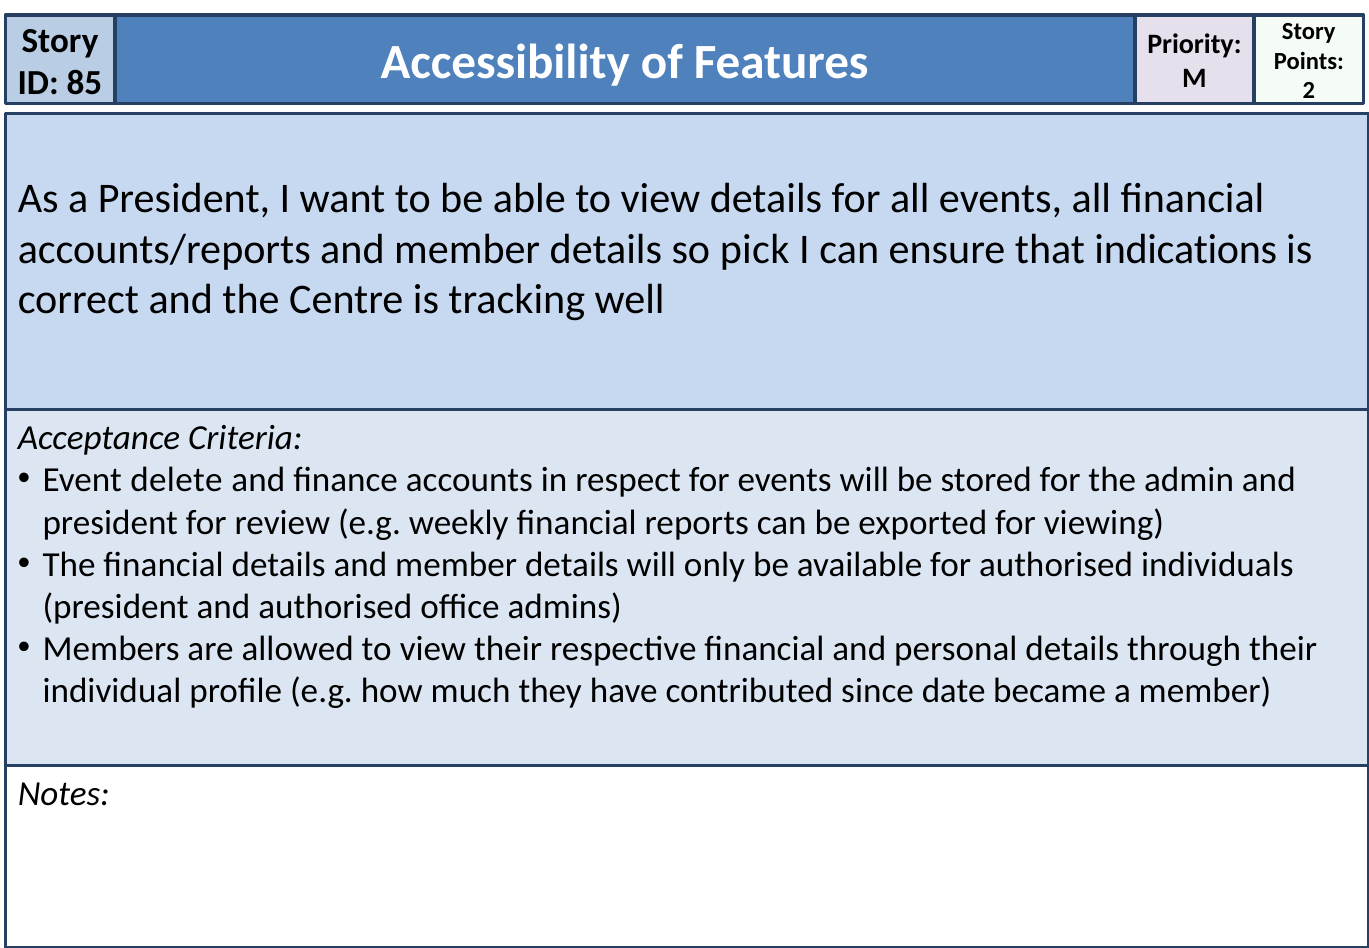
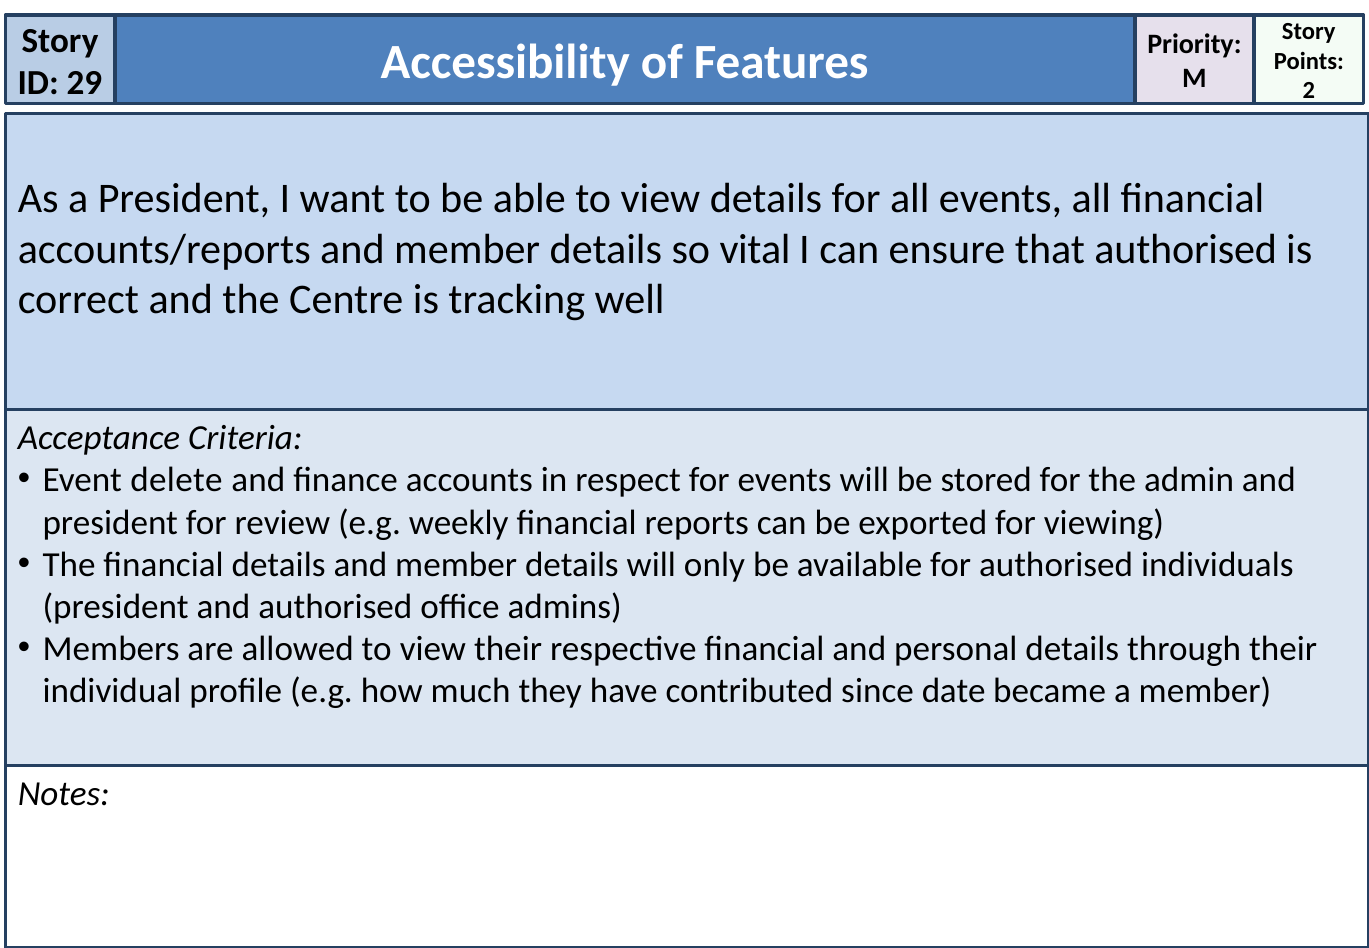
85: 85 -> 29 (84, 83)
pick: pick -> vital (755, 249)
that indications: indications -> authorised (1186, 249)
